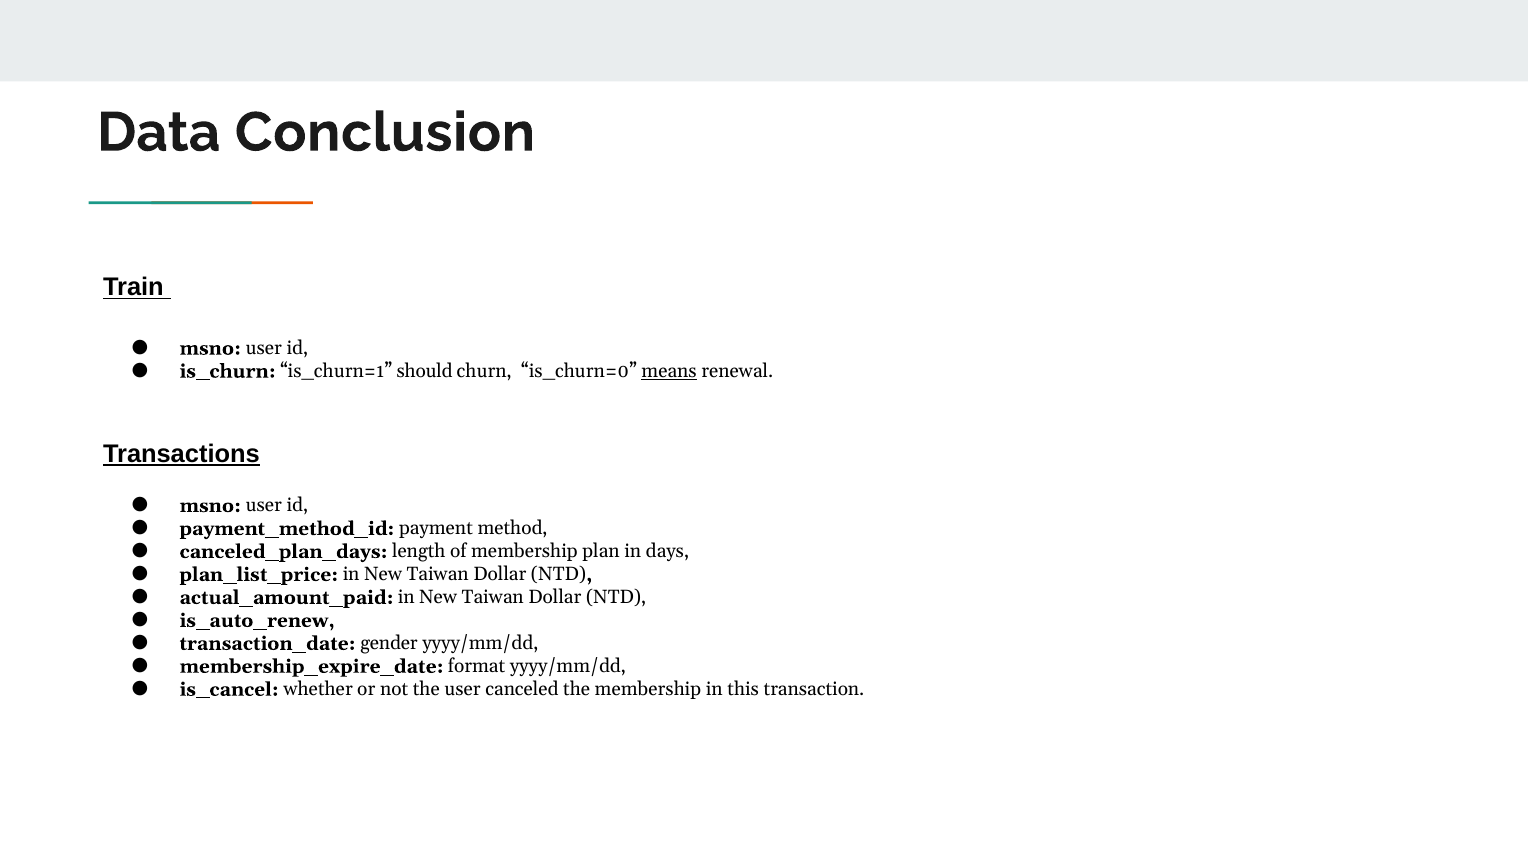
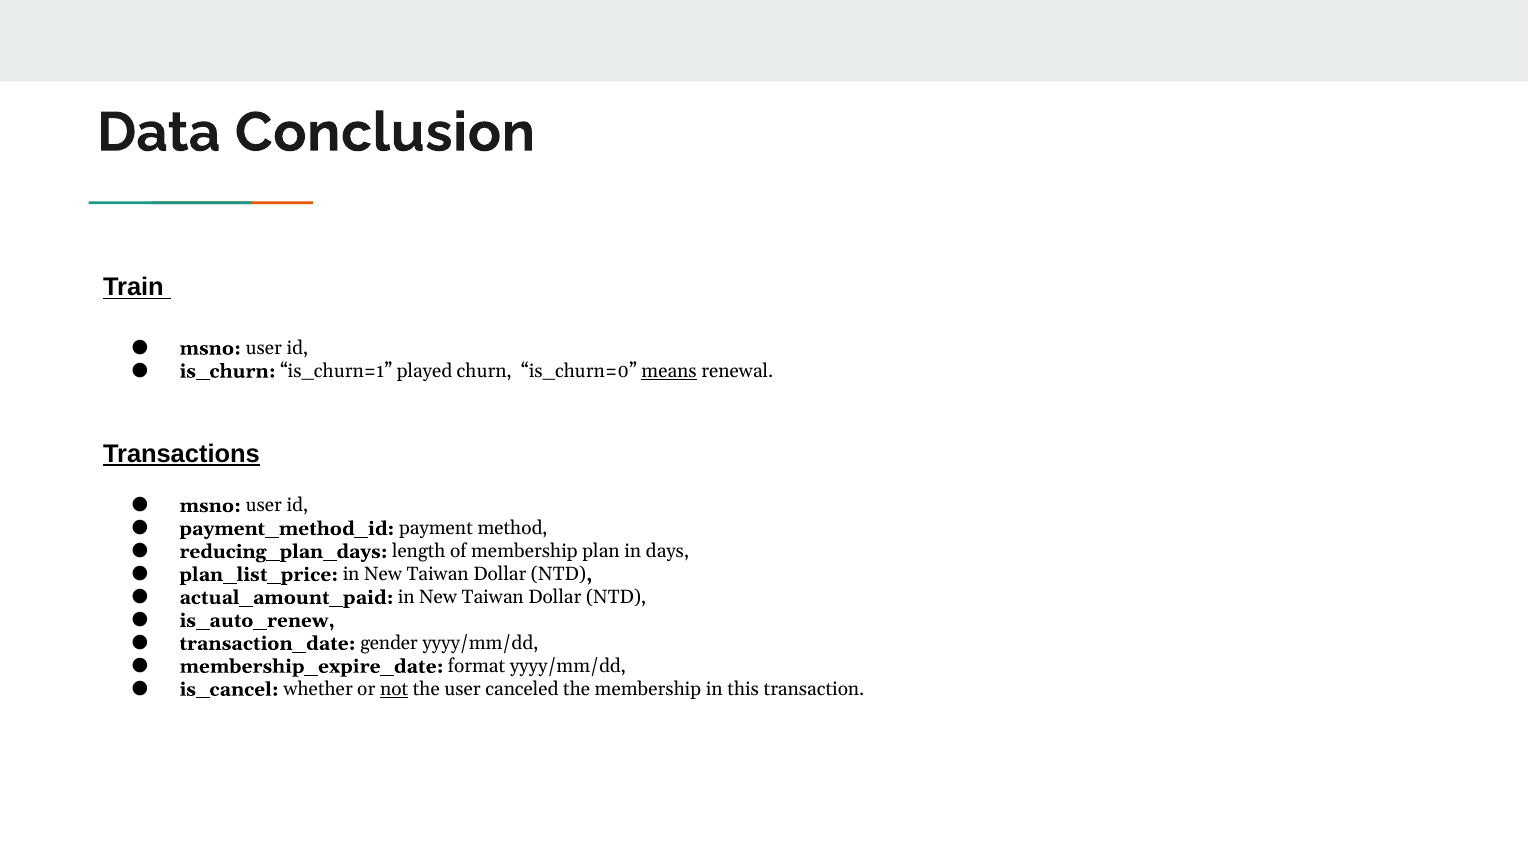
should: should -> played (425, 371)
canceled_plan_days: canceled_plan_days -> reducing_plan_days (284, 552)
not underline: none -> present (394, 690)
